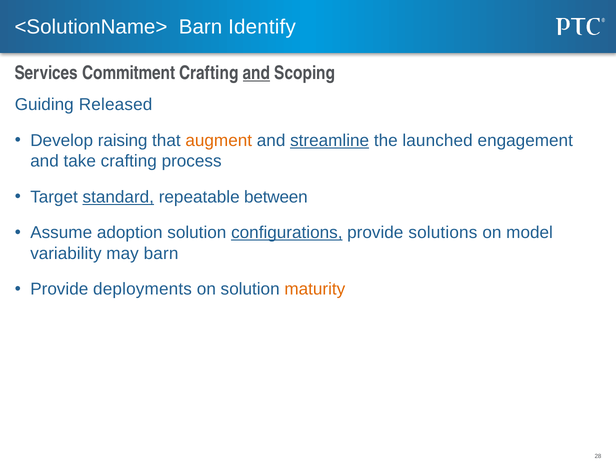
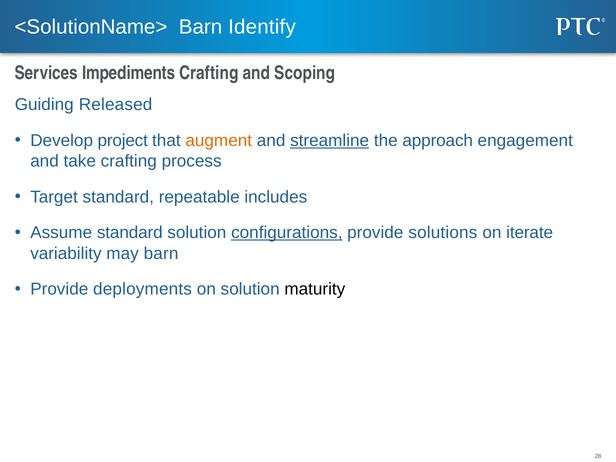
Commitment: Commitment -> Impediments (129, 73)
and underline: present -> none (256, 73)
raising: raising -> project (123, 140)
launched: launched -> approach (438, 140)
standard underline: present -> none (118, 197)
between: between -> includes (276, 197)
Assume adoption: adoption -> standard (130, 233)
model: model -> iterate (530, 233)
maturity colour: orange -> black (315, 289)
